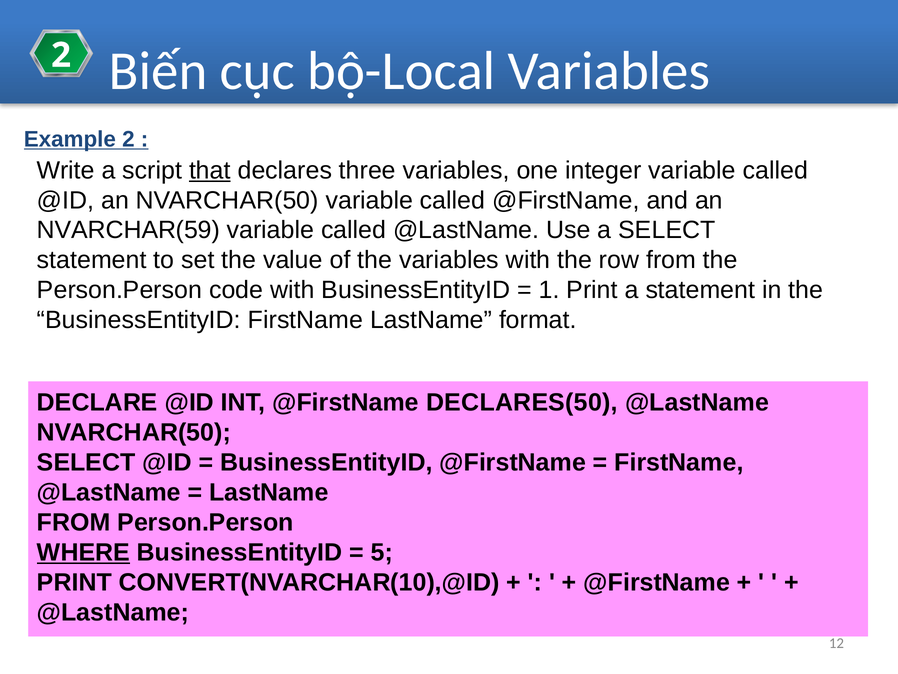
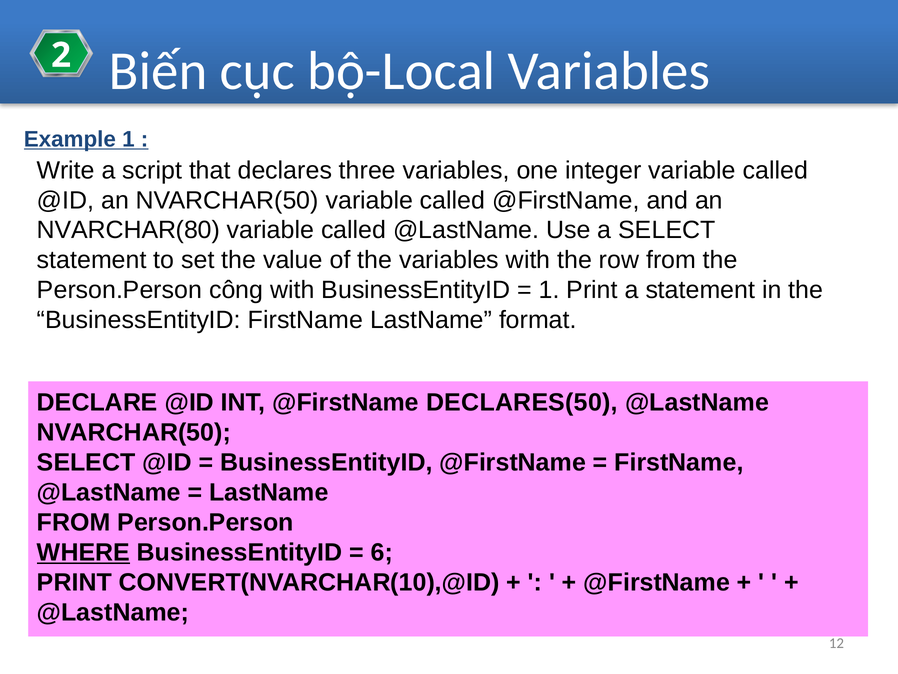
Example 2: 2 -> 1 (128, 139)
that underline: present -> none (210, 170)
NVARCHAR(59: NVARCHAR(59 -> NVARCHAR(80 (128, 230)
code: code -> công (236, 290)
5: 5 -> 6 (382, 552)
